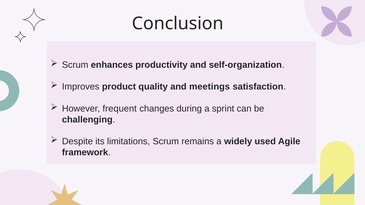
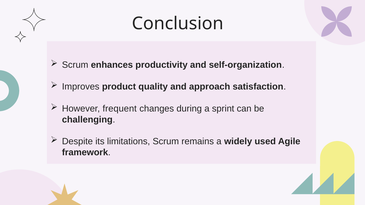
meetings: meetings -> approach (210, 87)
